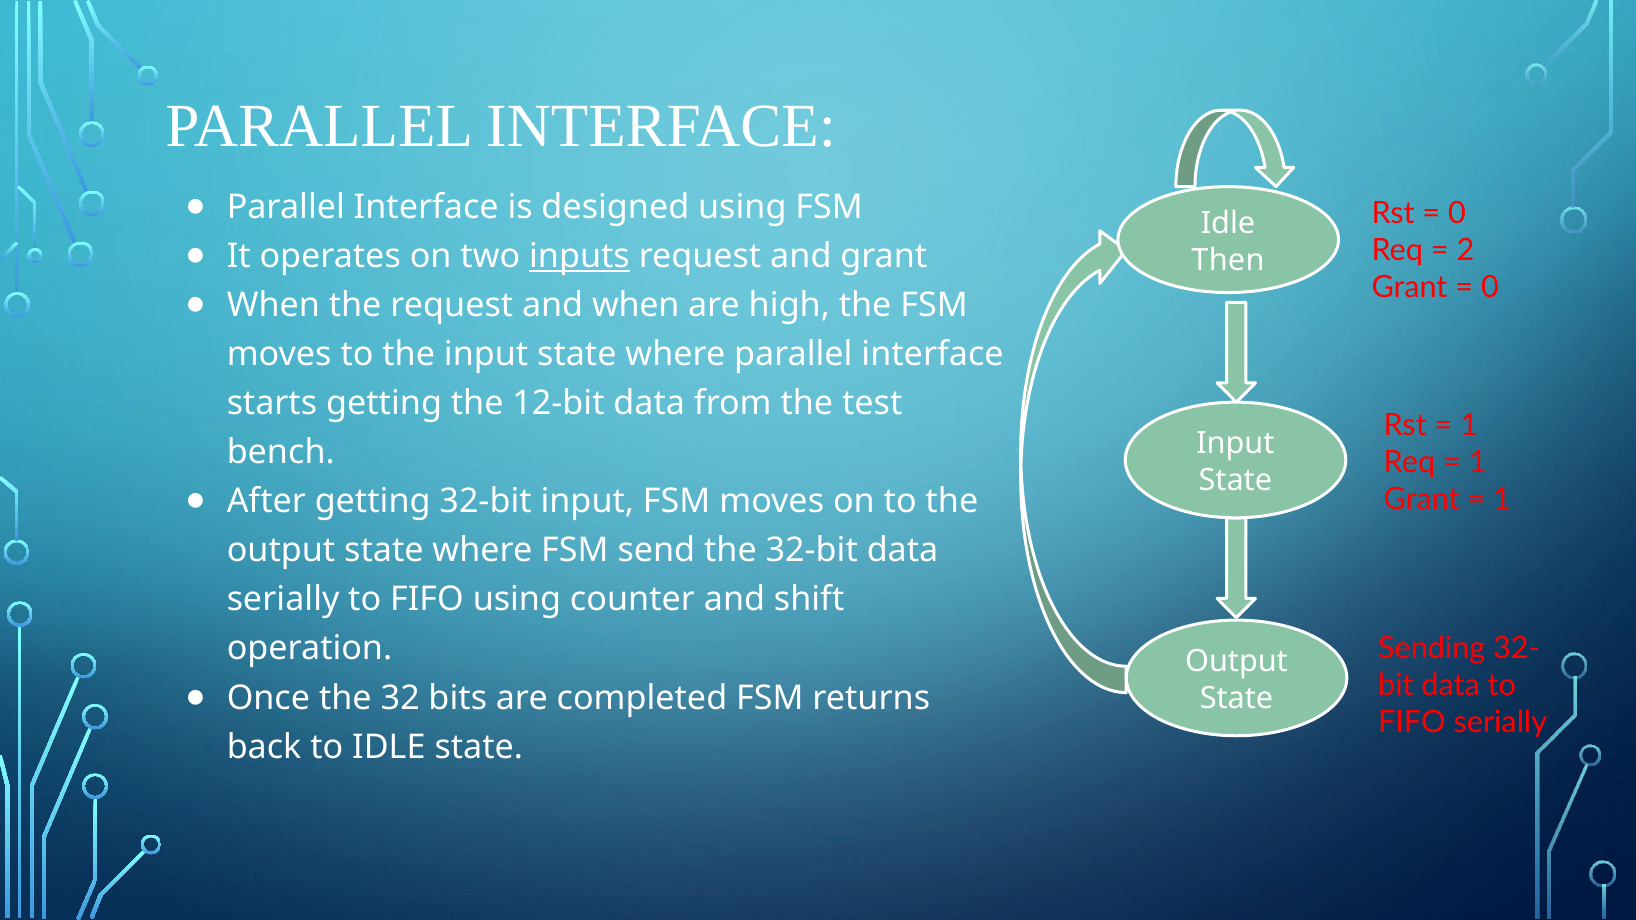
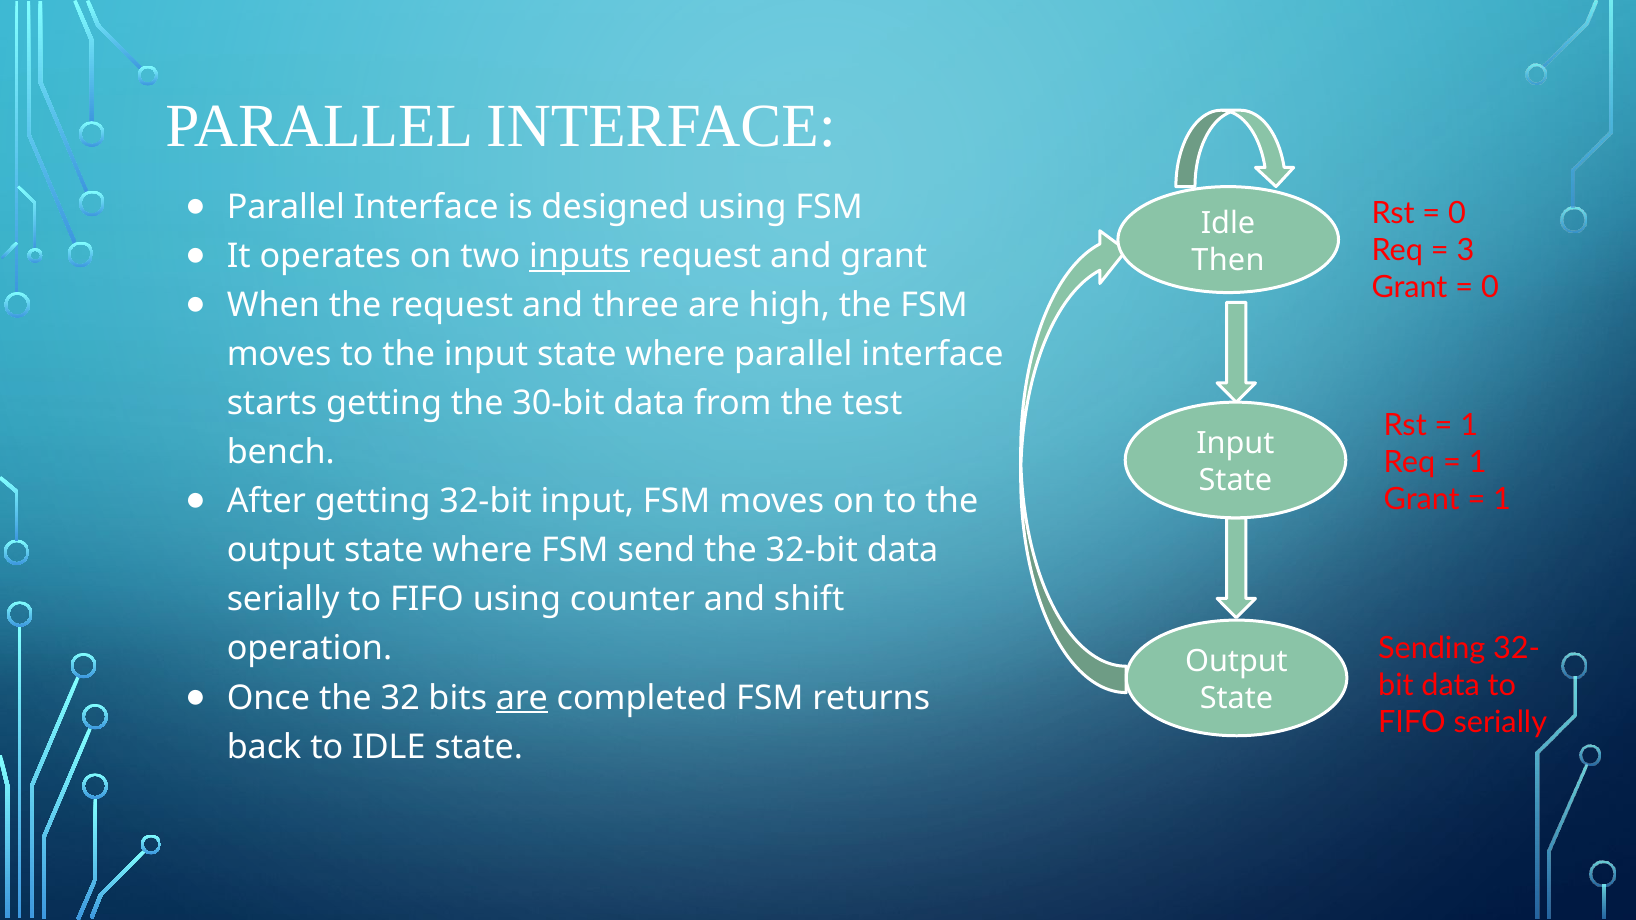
2: 2 -> 3 (1465, 250)
and when: when -> three (636, 305)
12-bit: 12-bit -> 30-bit (559, 403)
are underline: none -> present (522, 698)
